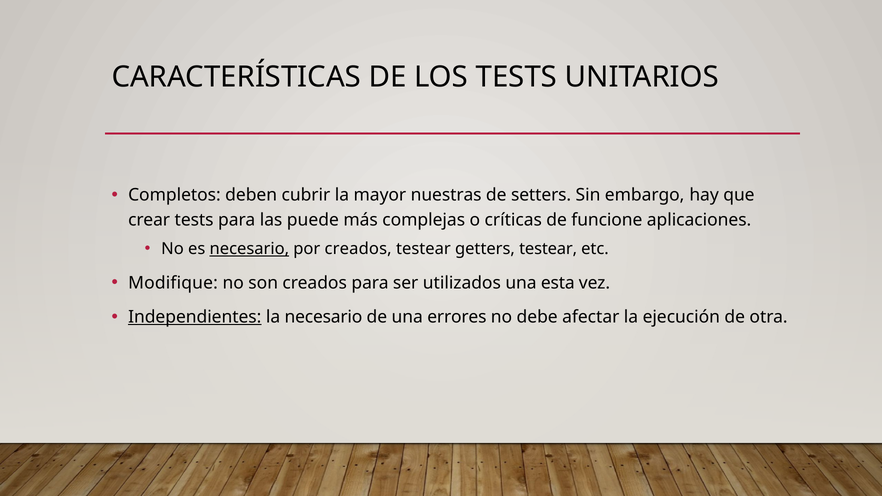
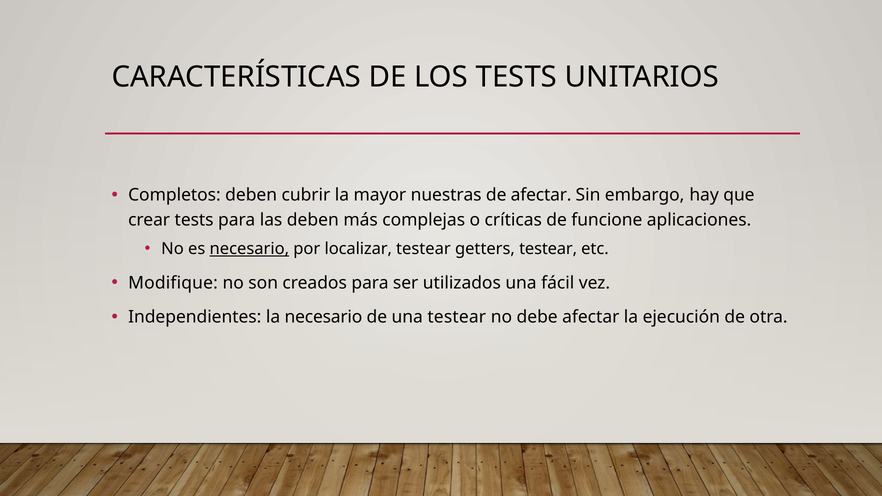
de setters: setters -> afectar (541, 195)
las puede: puede -> deben (313, 220)
por creados: creados -> localizar (358, 249)
esta: esta -> fácil (558, 283)
Independientes underline: present -> none (195, 317)
una errores: errores -> testear (457, 317)
